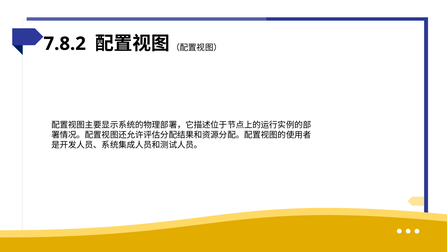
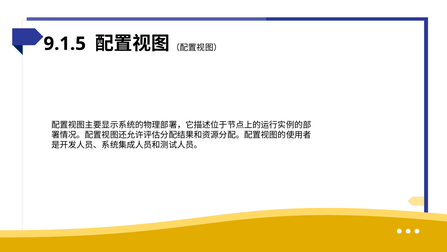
7.8.2: 7.8.2 -> 9.1.5 (65, 44)
